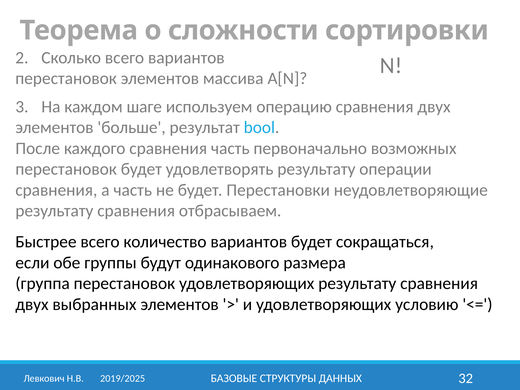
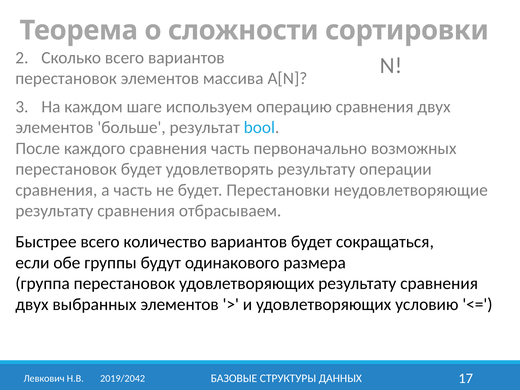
32: 32 -> 17 (466, 379)
2019/2025: 2019/2025 -> 2019/2042 (123, 378)
